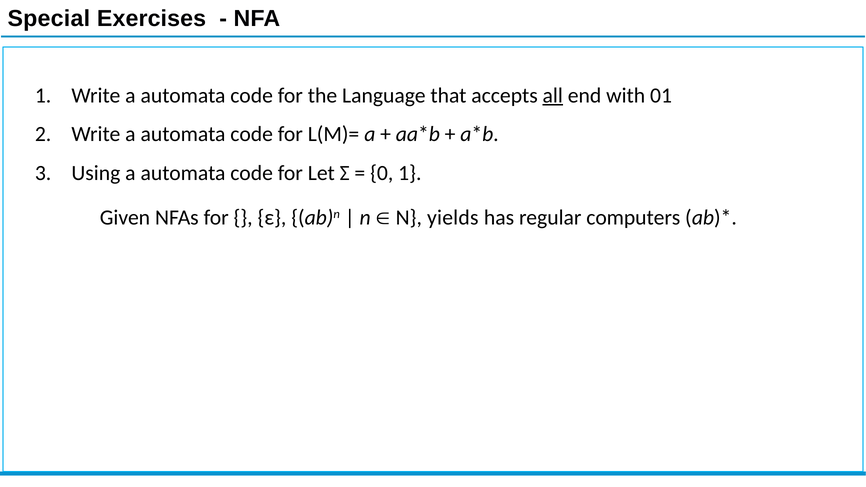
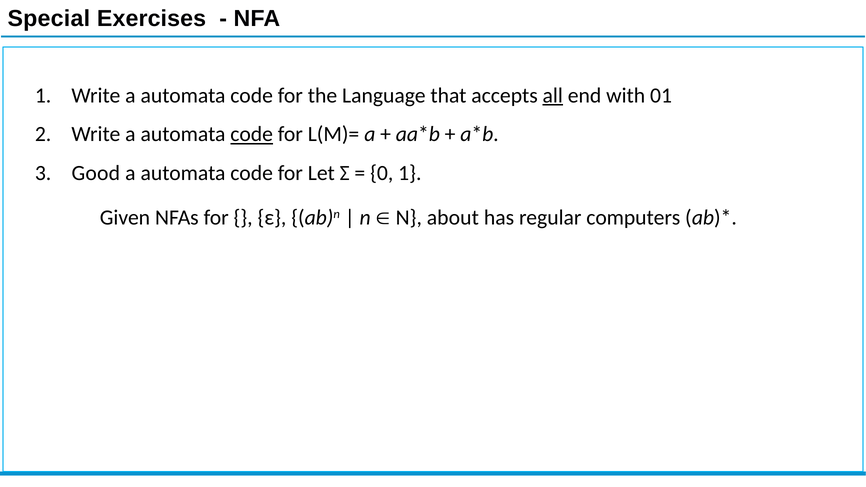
code underline: none -> present (252, 134)
Using: Using -> Good (96, 173)
yields: yields -> about (453, 218)
